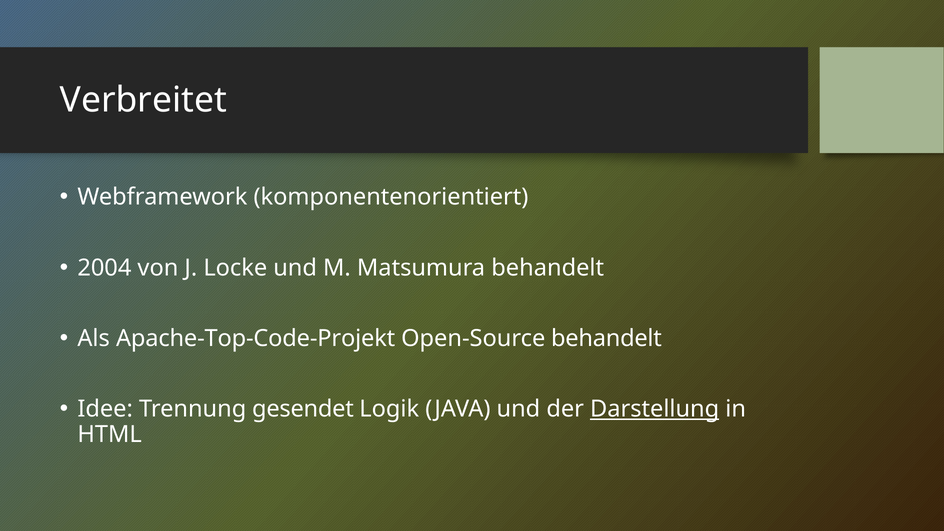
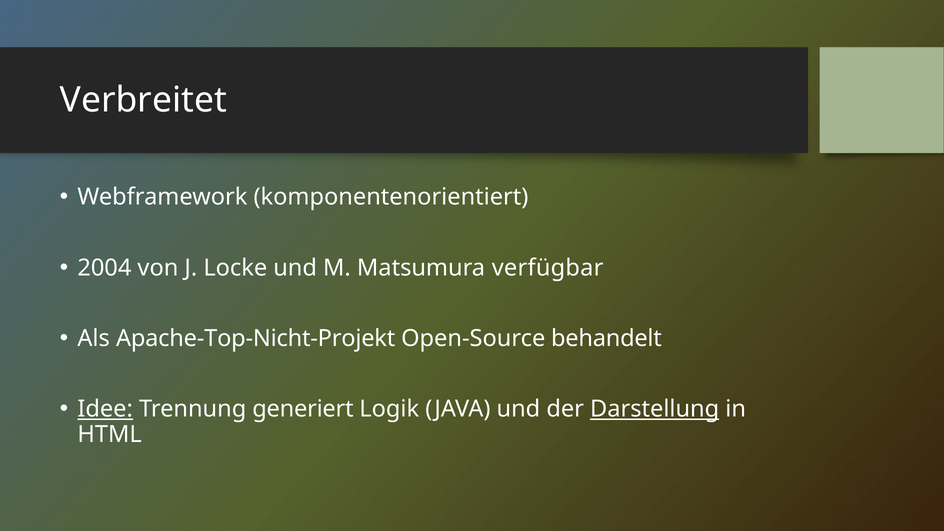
Matsumura behandelt: behandelt -> verfügbar (548, 268)
Apache-Top-Code-Projekt: Apache-Top-Code-Projekt -> Apache-Top-Nicht-Projekt (256, 338)
Idee underline: none -> present (105, 409)
gesendet: gesendet -> generiert (303, 409)
